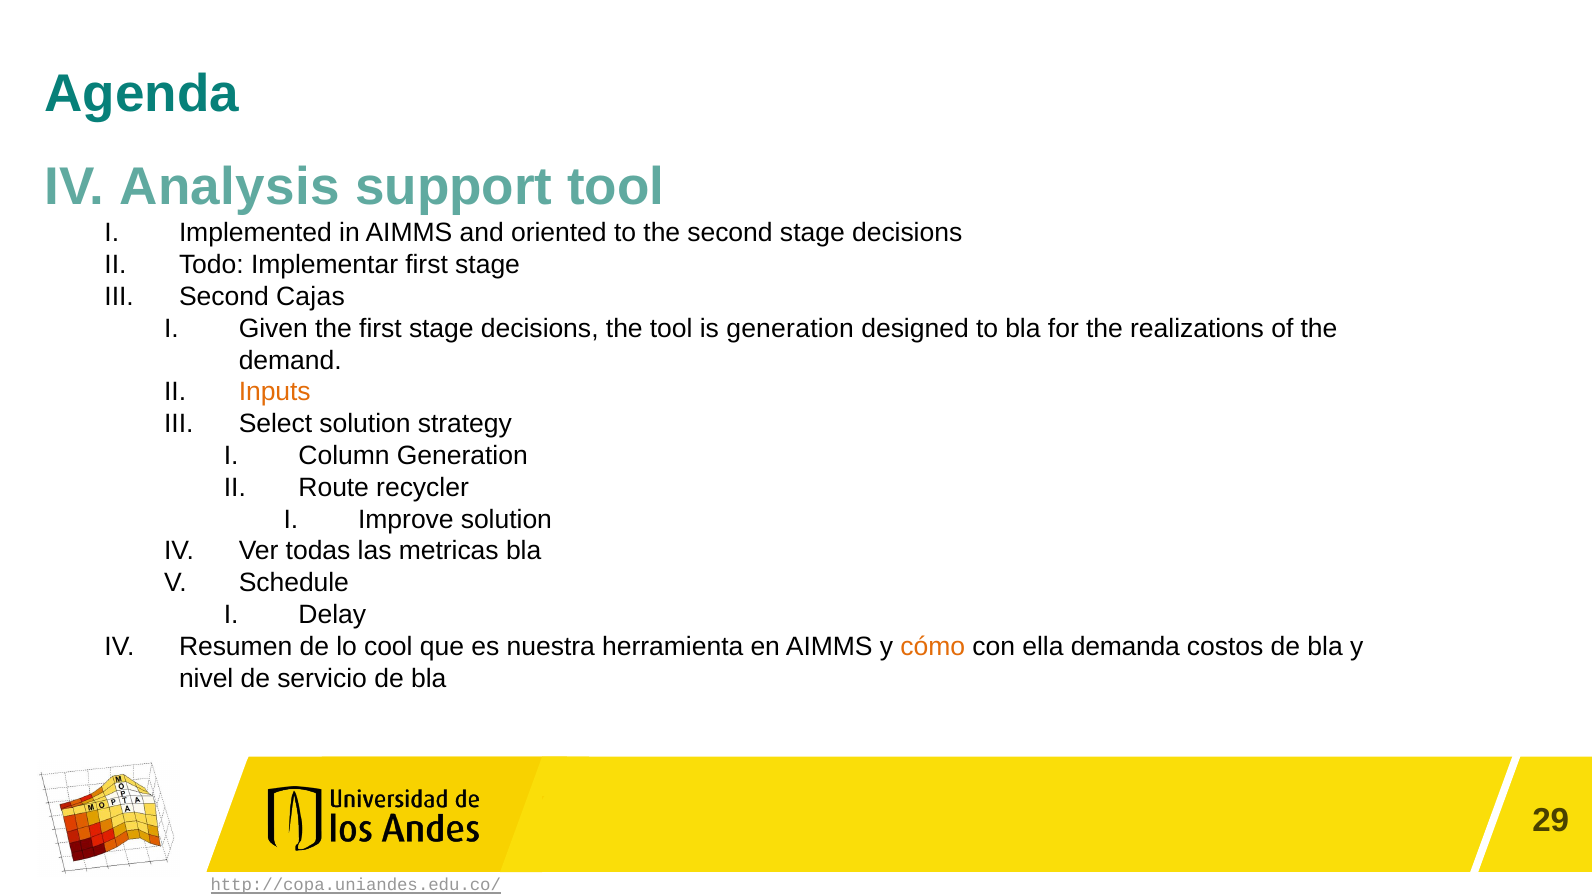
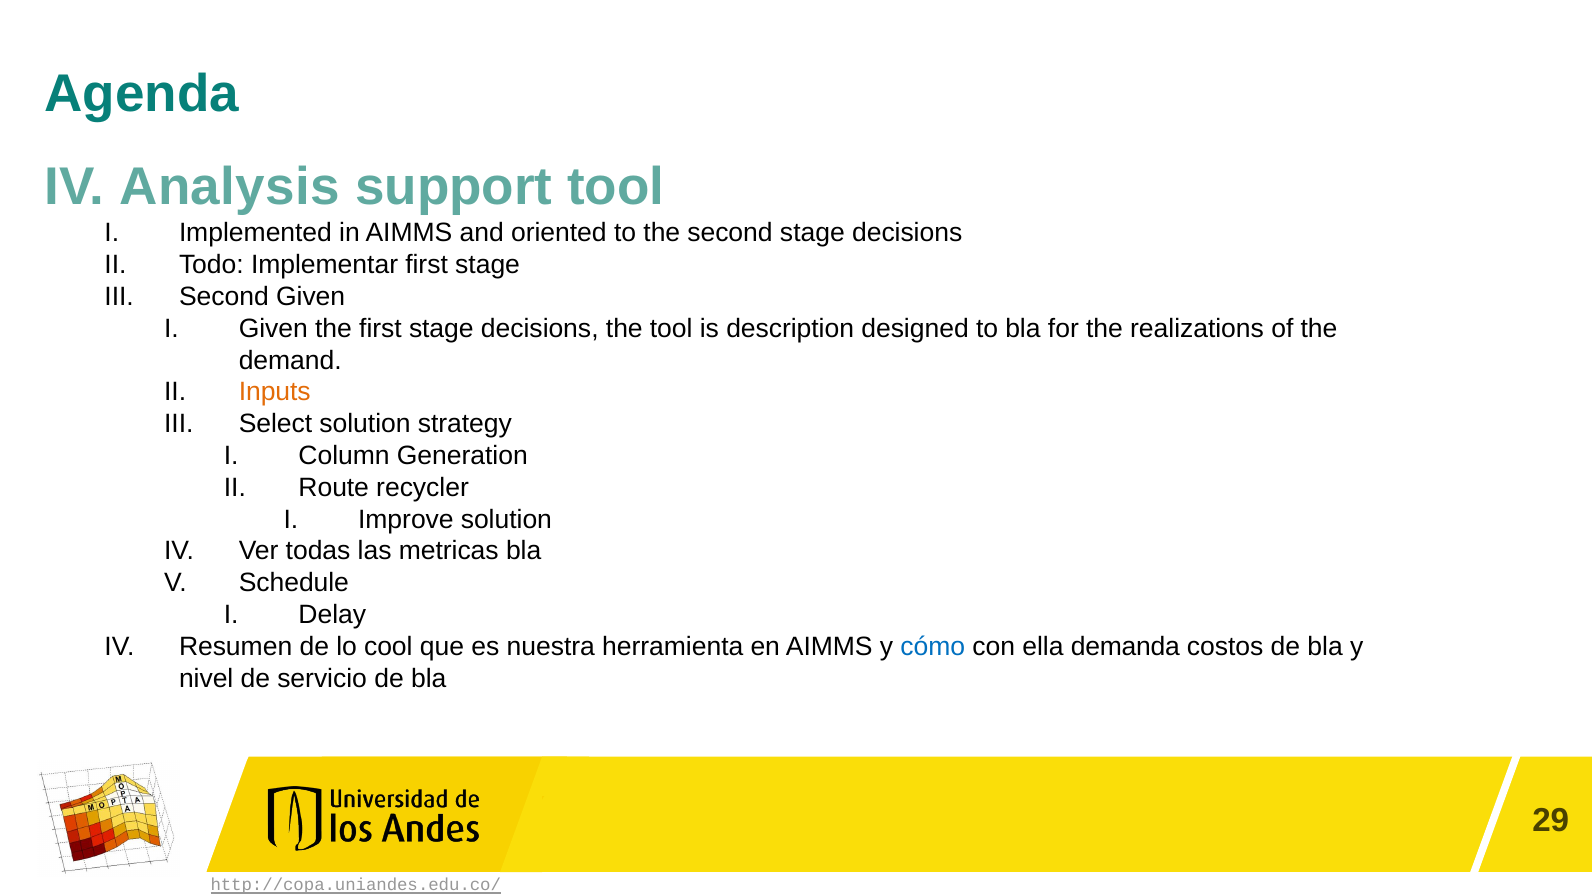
Second Cajas: Cajas -> Given (311, 297)
is generation: generation -> description (790, 329)
cómo colour: orange -> blue (933, 647)
